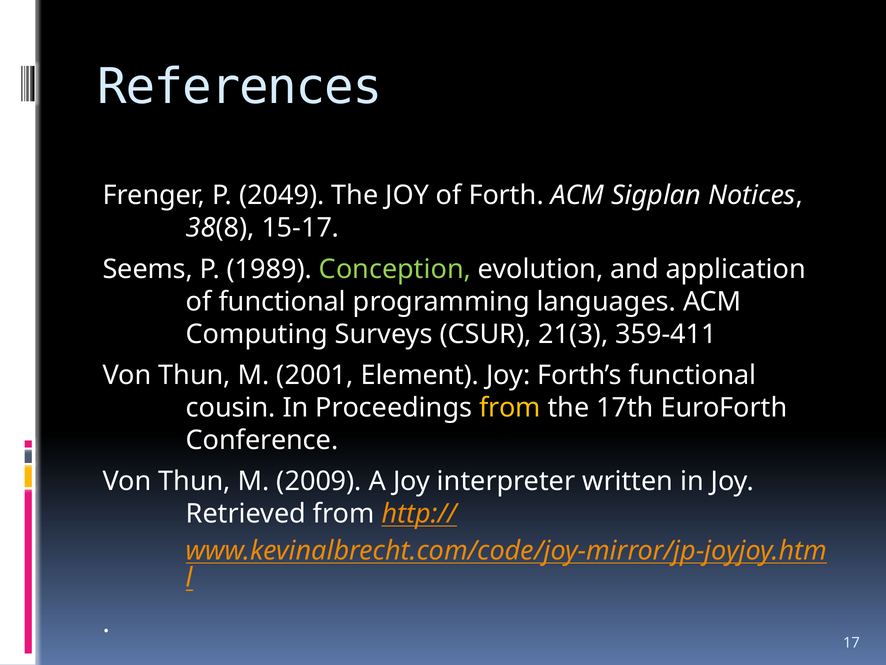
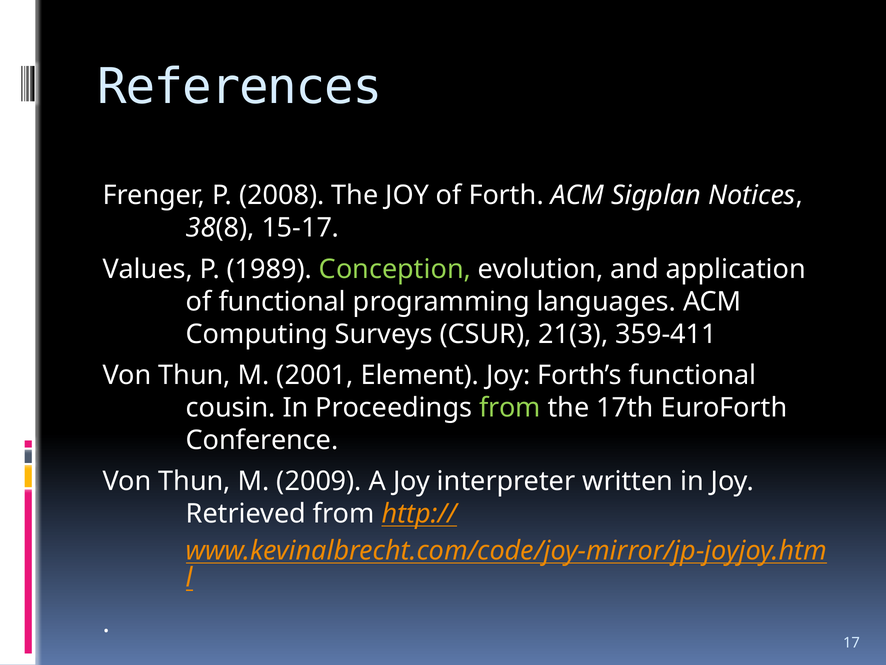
2049: 2049 -> 2008 (282, 195)
Seems: Seems -> Values (148, 269)
from colour: yellow -> light green (510, 407)
